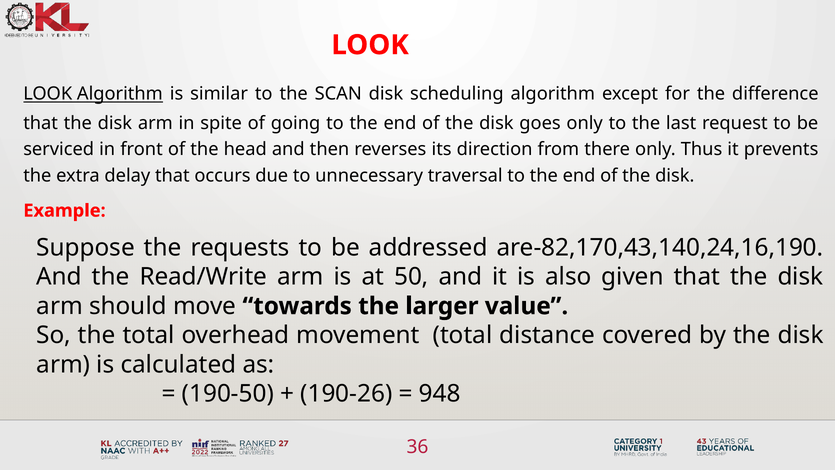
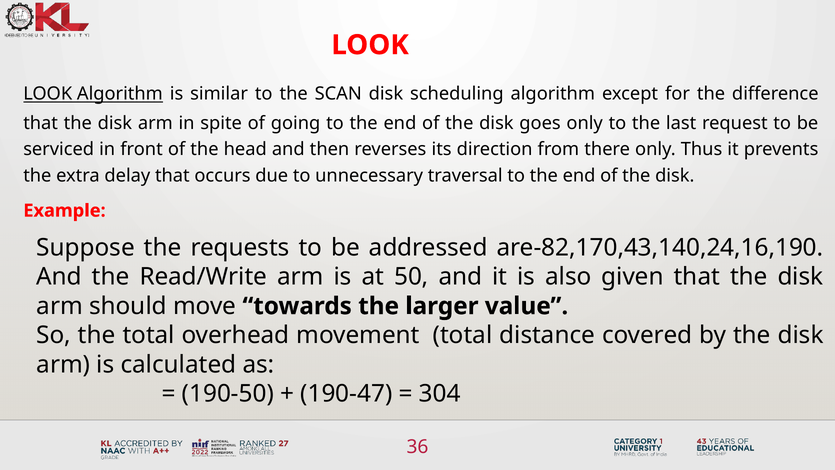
190-26: 190-26 -> 190-47 (346, 394)
948: 948 -> 304 (440, 394)
